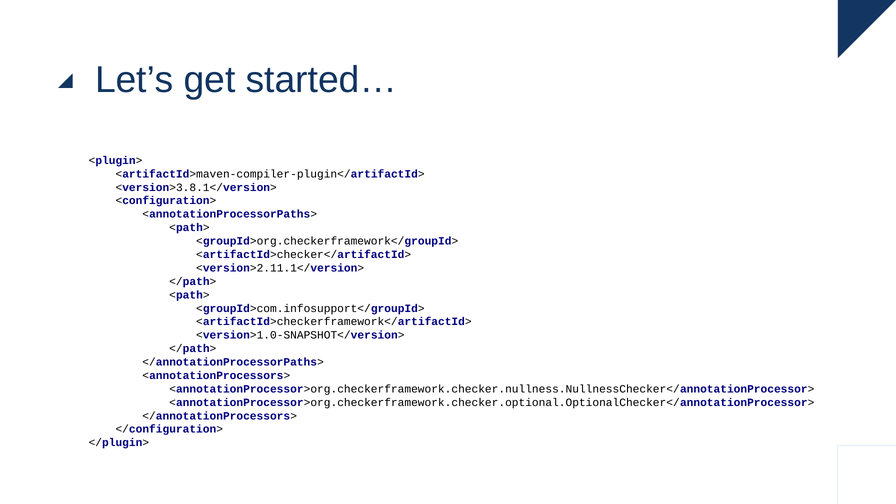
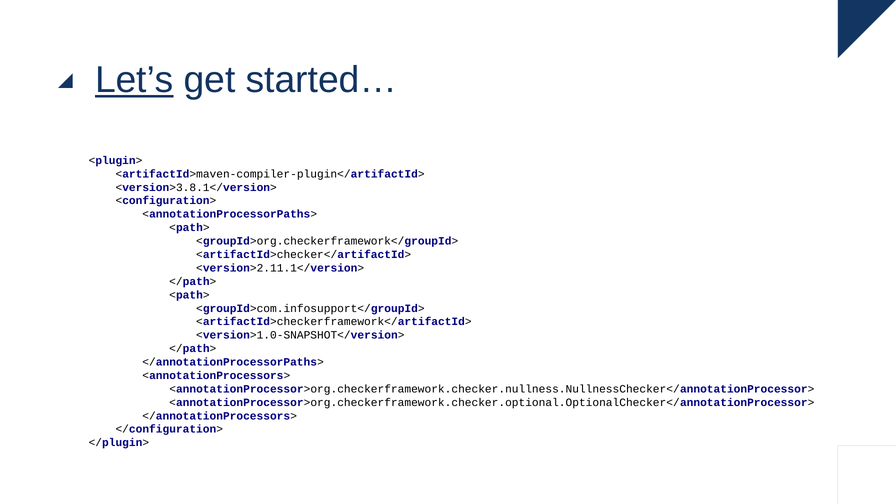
Let’s underline: none -> present (134, 80)
